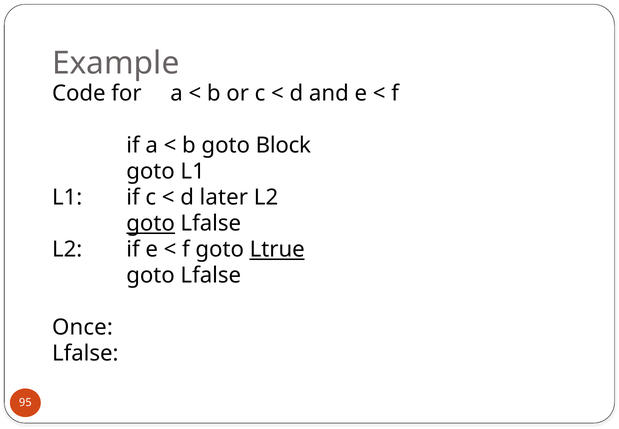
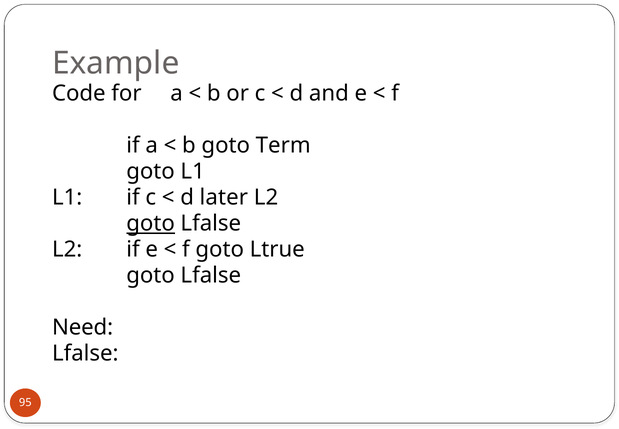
Block: Block -> Term (283, 145)
Ltrue underline: present -> none (277, 249)
Once: Once -> Need (83, 327)
